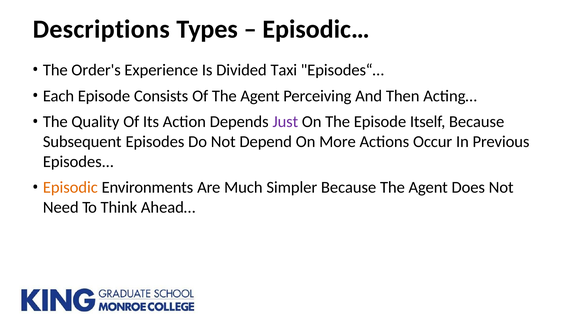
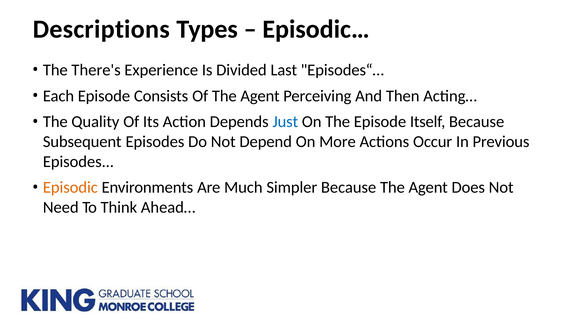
Order's: Order's -> There's (96, 70)
Taxi: Taxi -> Last (284, 70)
Just colour: purple -> blue (285, 122)
